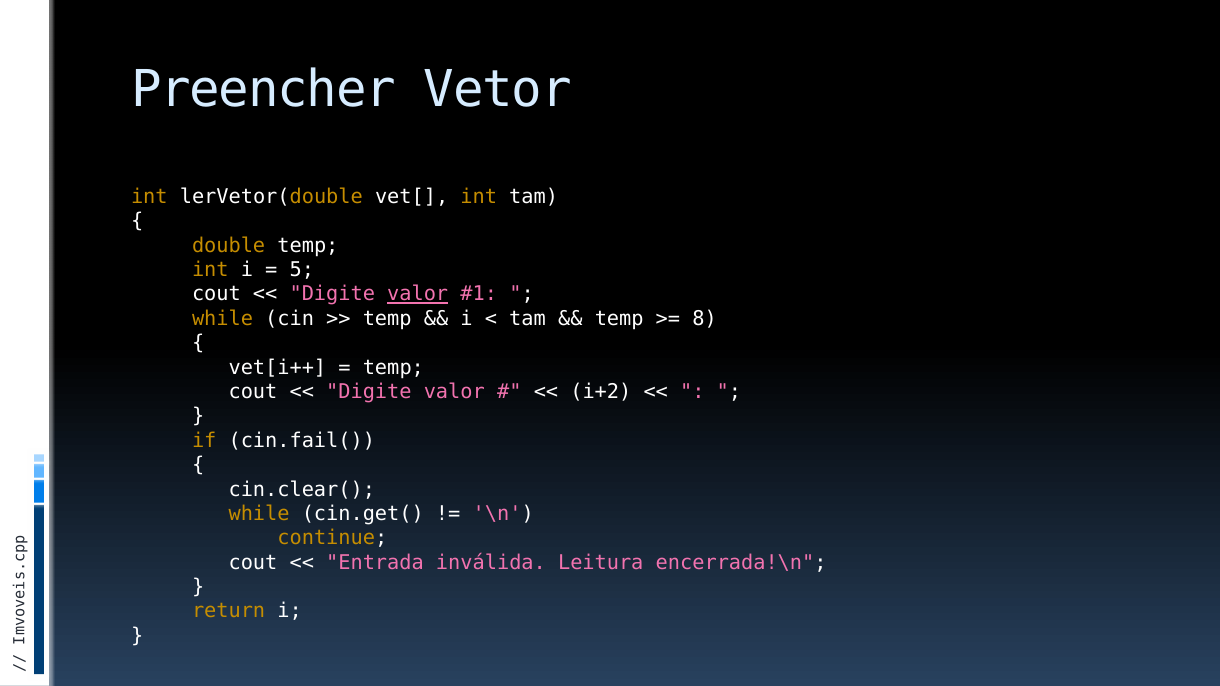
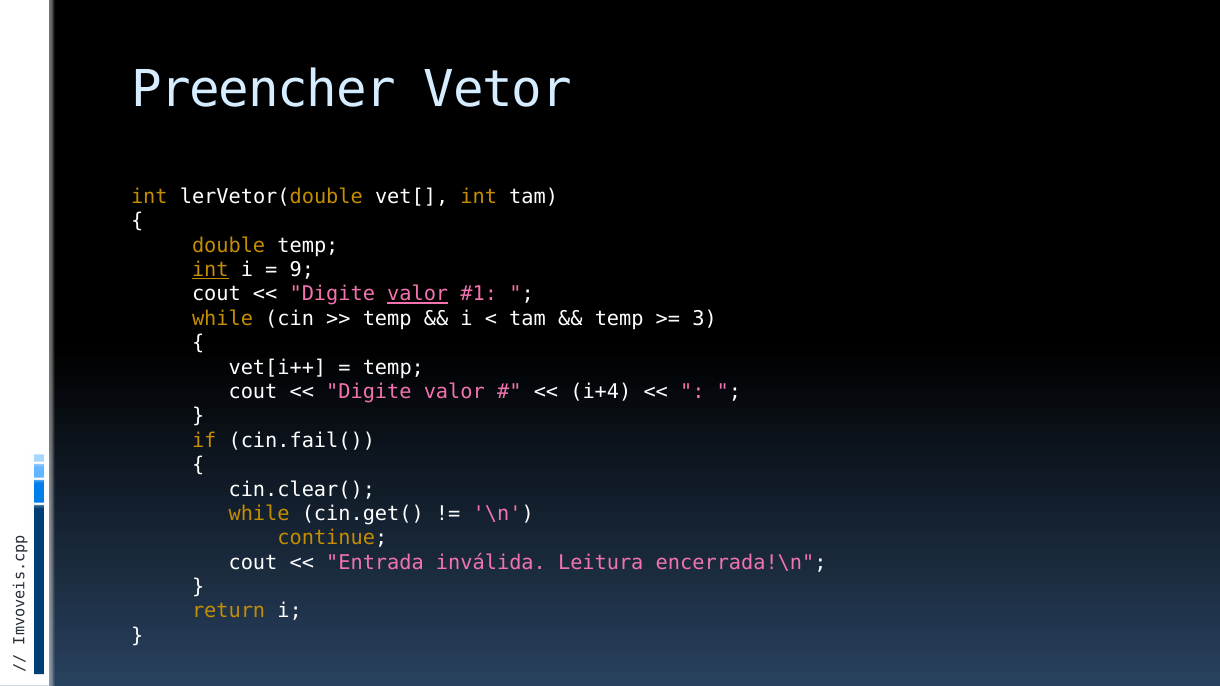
int underline: none -> present (210, 270)
5: 5 -> 9 (302, 270)
8: 8 -> 3 (705, 319)
i+2: i+2 -> i+4 (601, 392)
